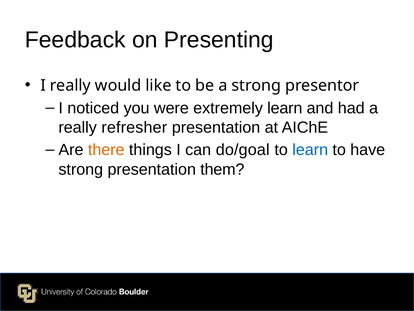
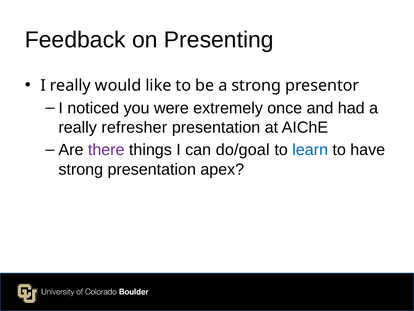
extremely learn: learn -> once (285, 108)
there colour: orange -> purple (106, 150)
them: them -> apex (222, 169)
